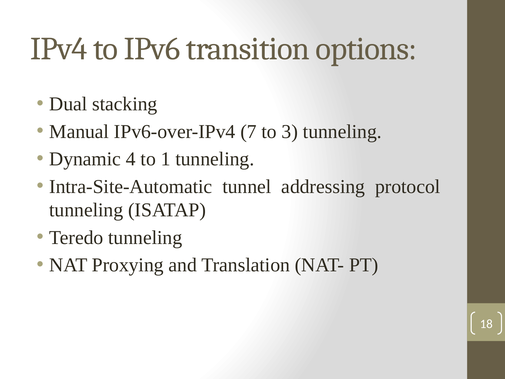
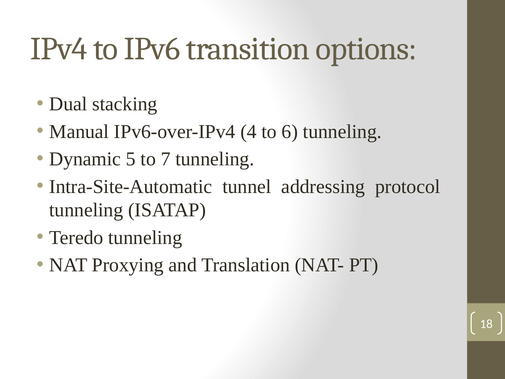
7: 7 -> 4 (249, 131)
3: 3 -> 6 (290, 131)
4: 4 -> 5 (131, 159)
1: 1 -> 7 (166, 159)
